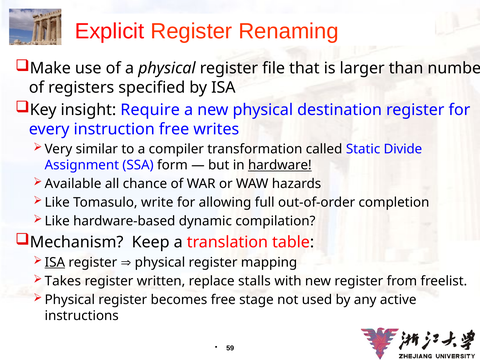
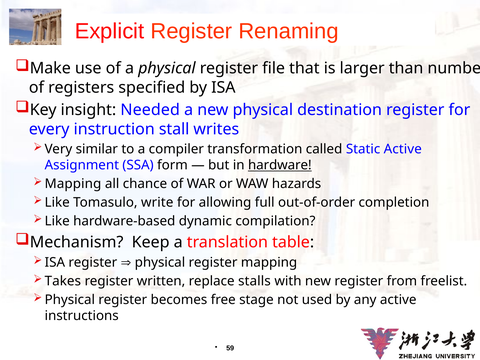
Require: Require -> Needed (150, 110)
instruction free: free -> stall (174, 129)
Static Divide: Divide -> Active (403, 149)
Available: Available -> Mapping (73, 184)
ISA underline: present -> none (55, 262)
